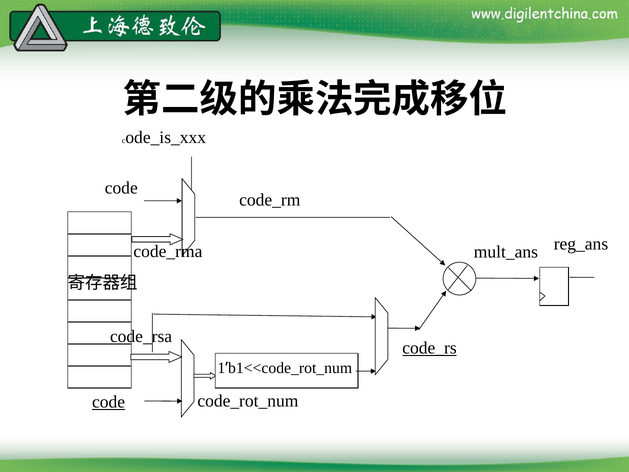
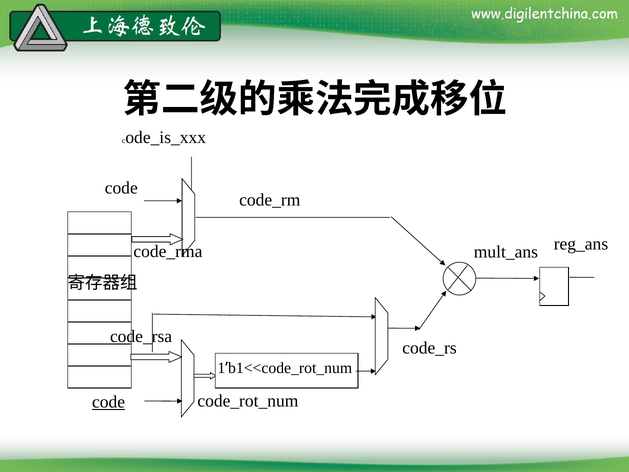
code_rs underline: present -> none (430, 348)
